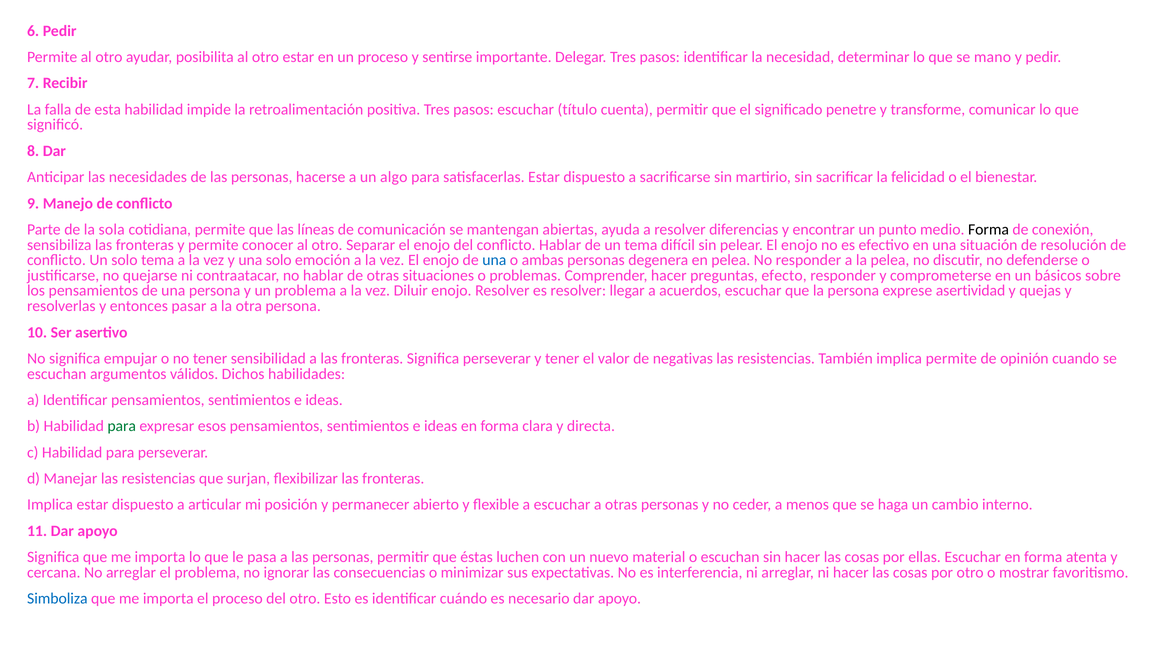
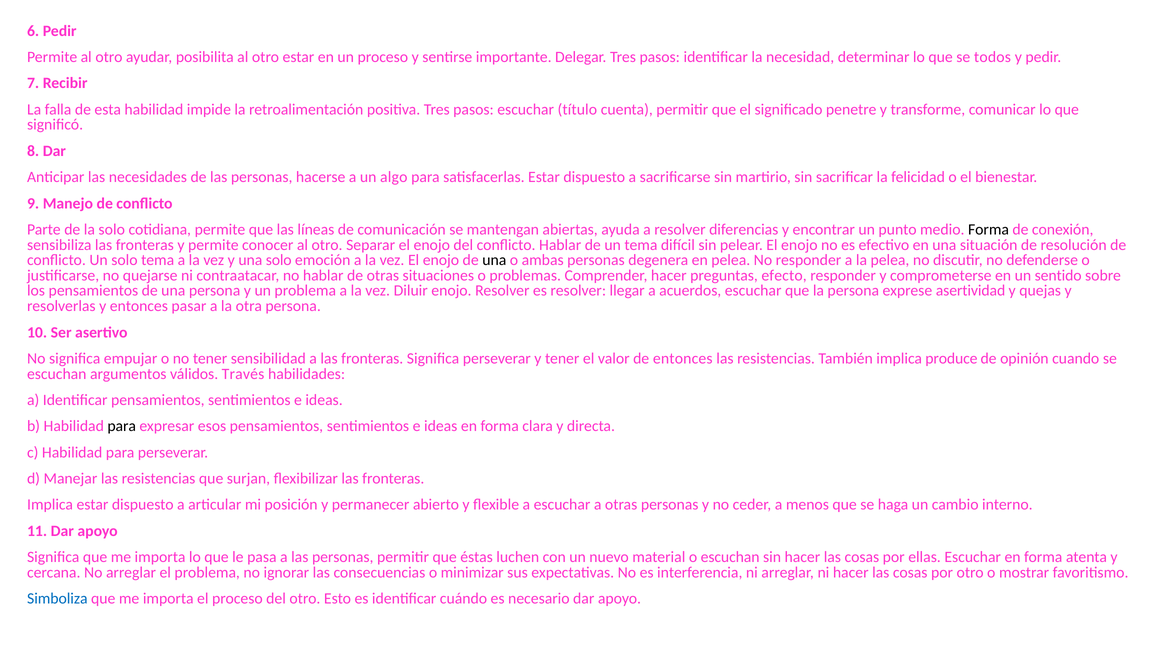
mano: mano -> todos (992, 57)
la sola: sola -> solo (112, 230)
una colour: blue -> black (494, 260)
básicos: básicos -> sentido (1058, 276)
de negativas: negativas -> entonces (683, 359)
implica permite: permite -> produce (951, 359)
Dichos: Dichos -> Través (243, 374)
para colour: green -> black (122, 426)
